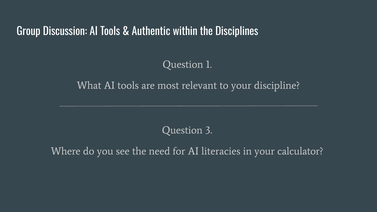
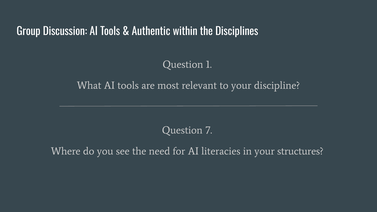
3: 3 -> 7 (209, 130)
calculator: calculator -> structures (300, 151)
